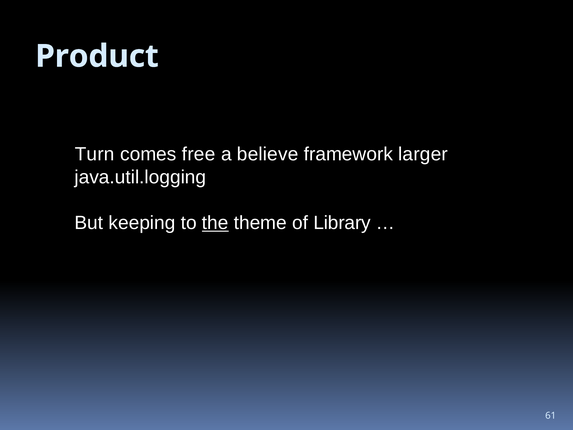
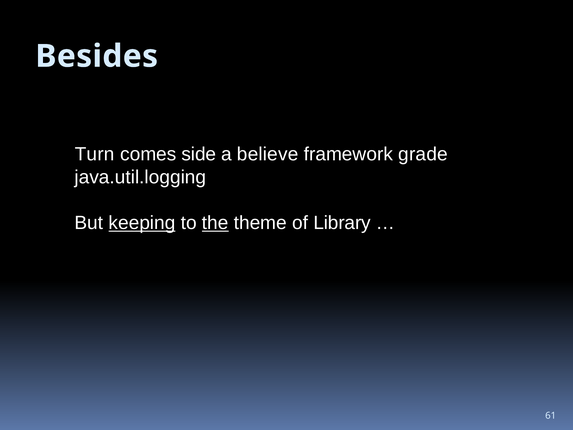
Product: Product -> Besides (97, 56)
free: free -> side (199, 154)
larger: larger -> grade (423, 154)
keeping underline: none -> present (142, 223)
